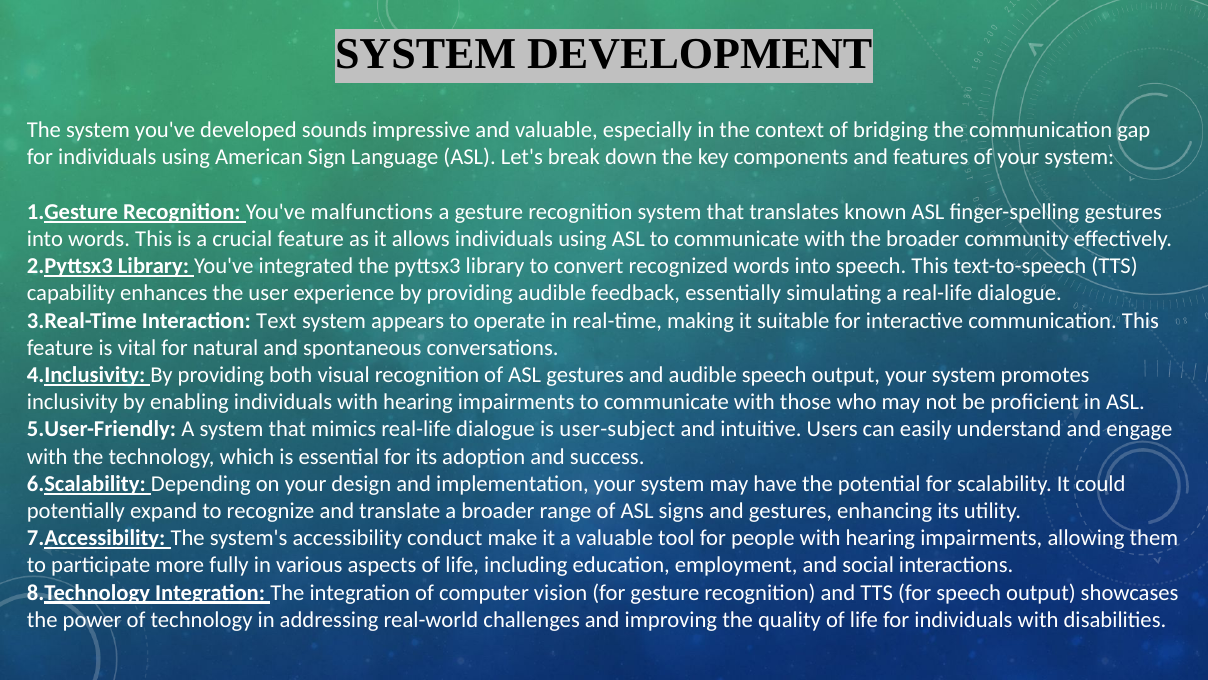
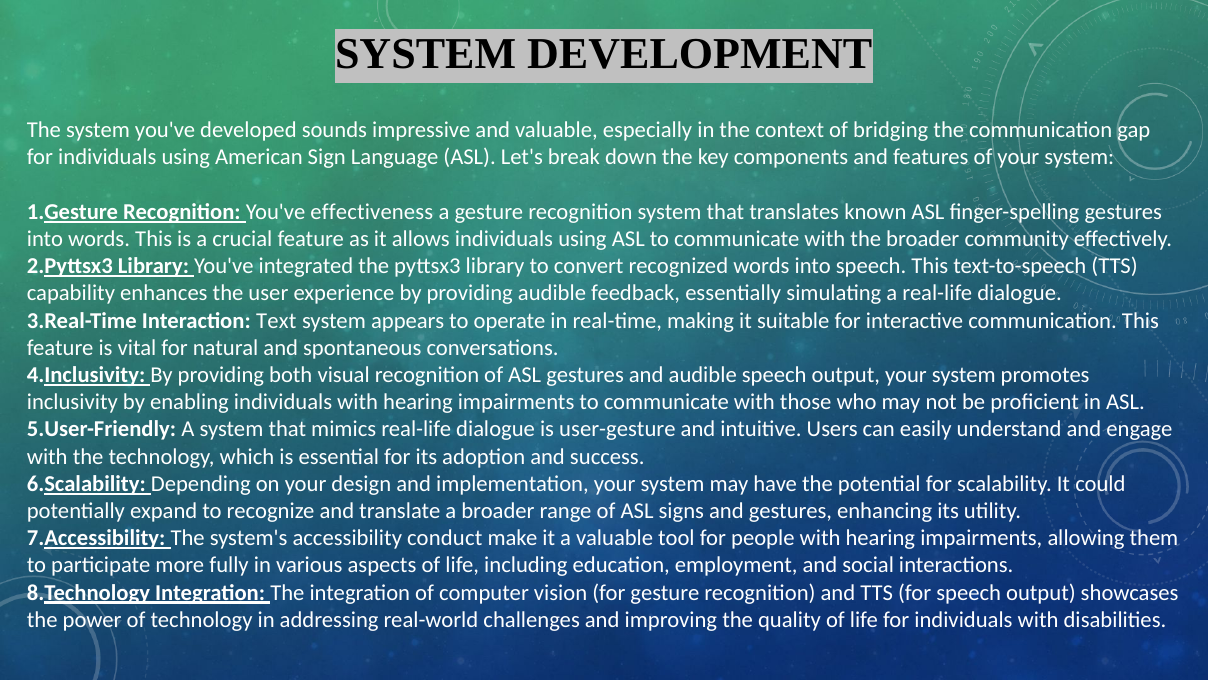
malfunctions: malfunctions -> effectiveness (372, 212)
user-subject: user-subject -> user-gesture (617, 429)
